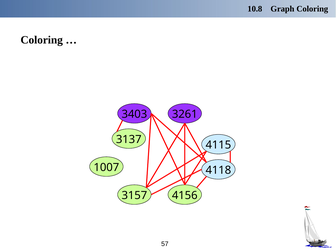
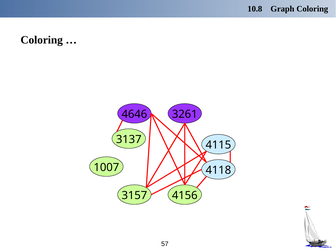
3403: 3403 -> 4646 (134, 114)
